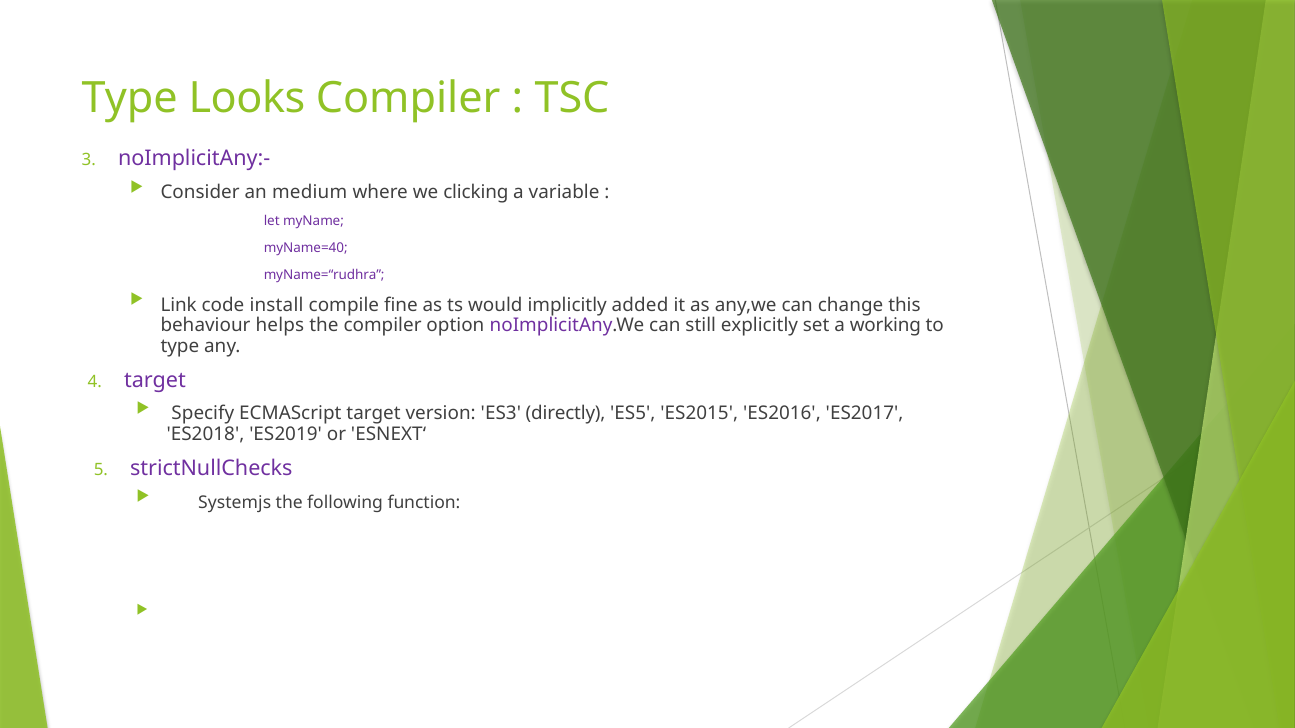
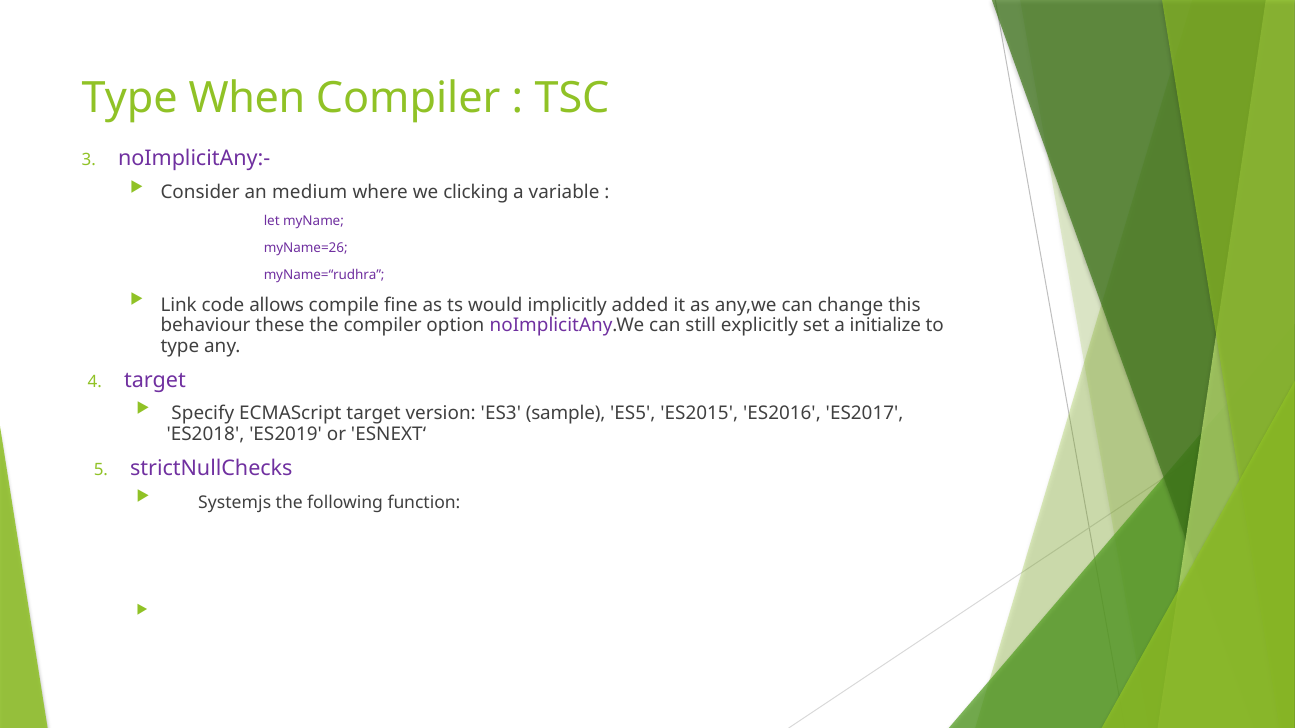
Looks: Looks -> When (247, 99)
myName=40: myName=40 -> myName=26 (306, 248)
install: install -> allows (277, 305)
helps: helps -> these (280, 326)
working: working -> initialize (885, 326)
directly: directly -> sample (566, 414)
